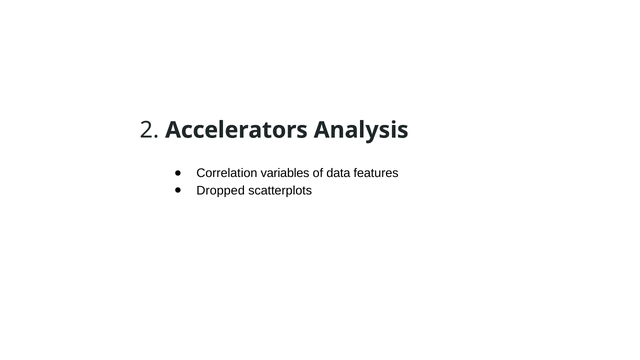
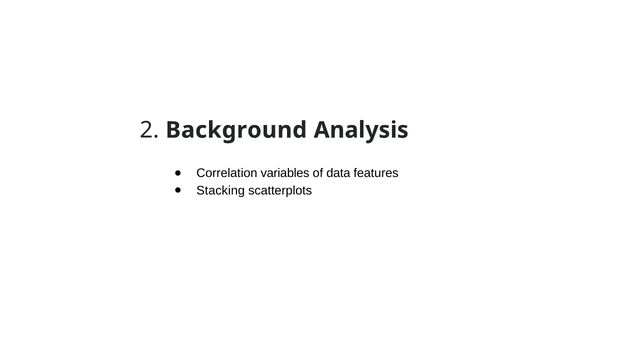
Accelerators: Accelerators -> Background (236, 130)
Dropped: Dropped -> Stacking (221, 191)
